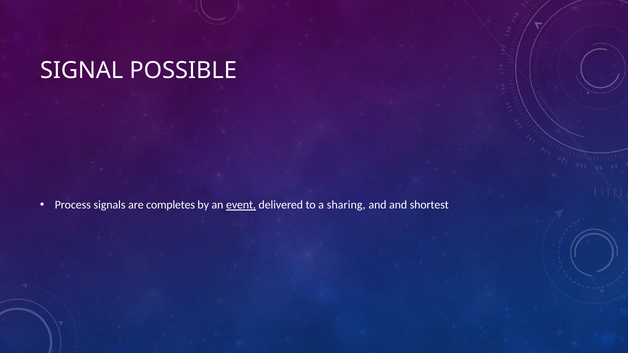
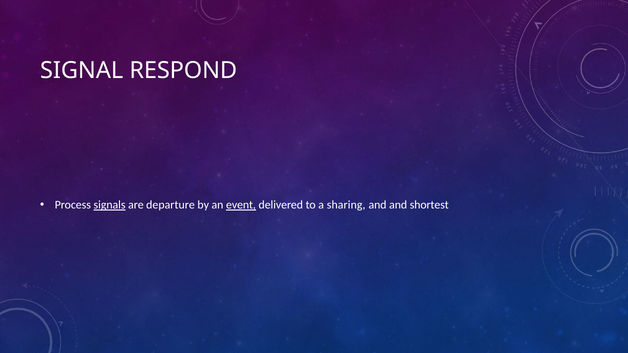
POSSIBLE: POSSIBLE -> RESPOND (183, 71)
signals underline: none -> present (110, 205)
completes: completes -> departure (171, 205)
